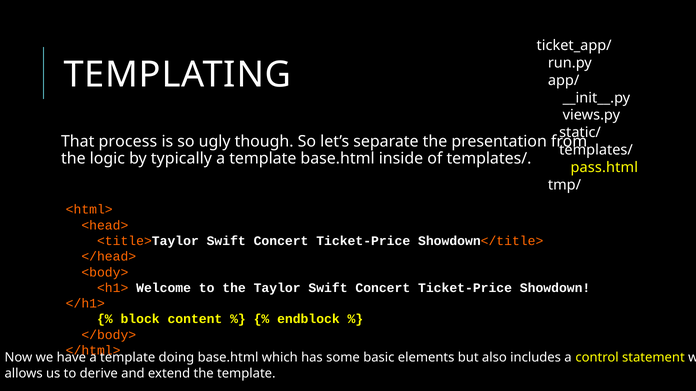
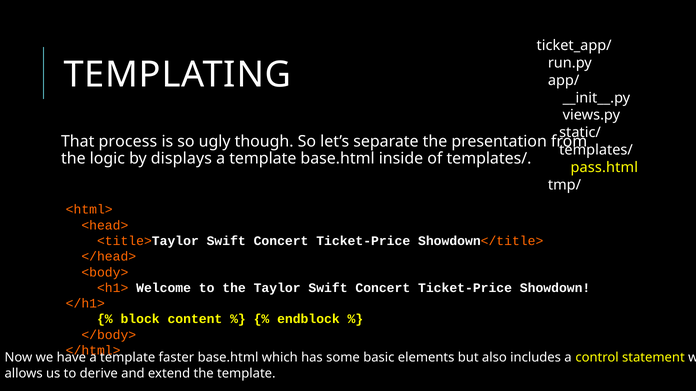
typically: typically -> displays (181, 159)
doing: doing -> faster (176, 358)
